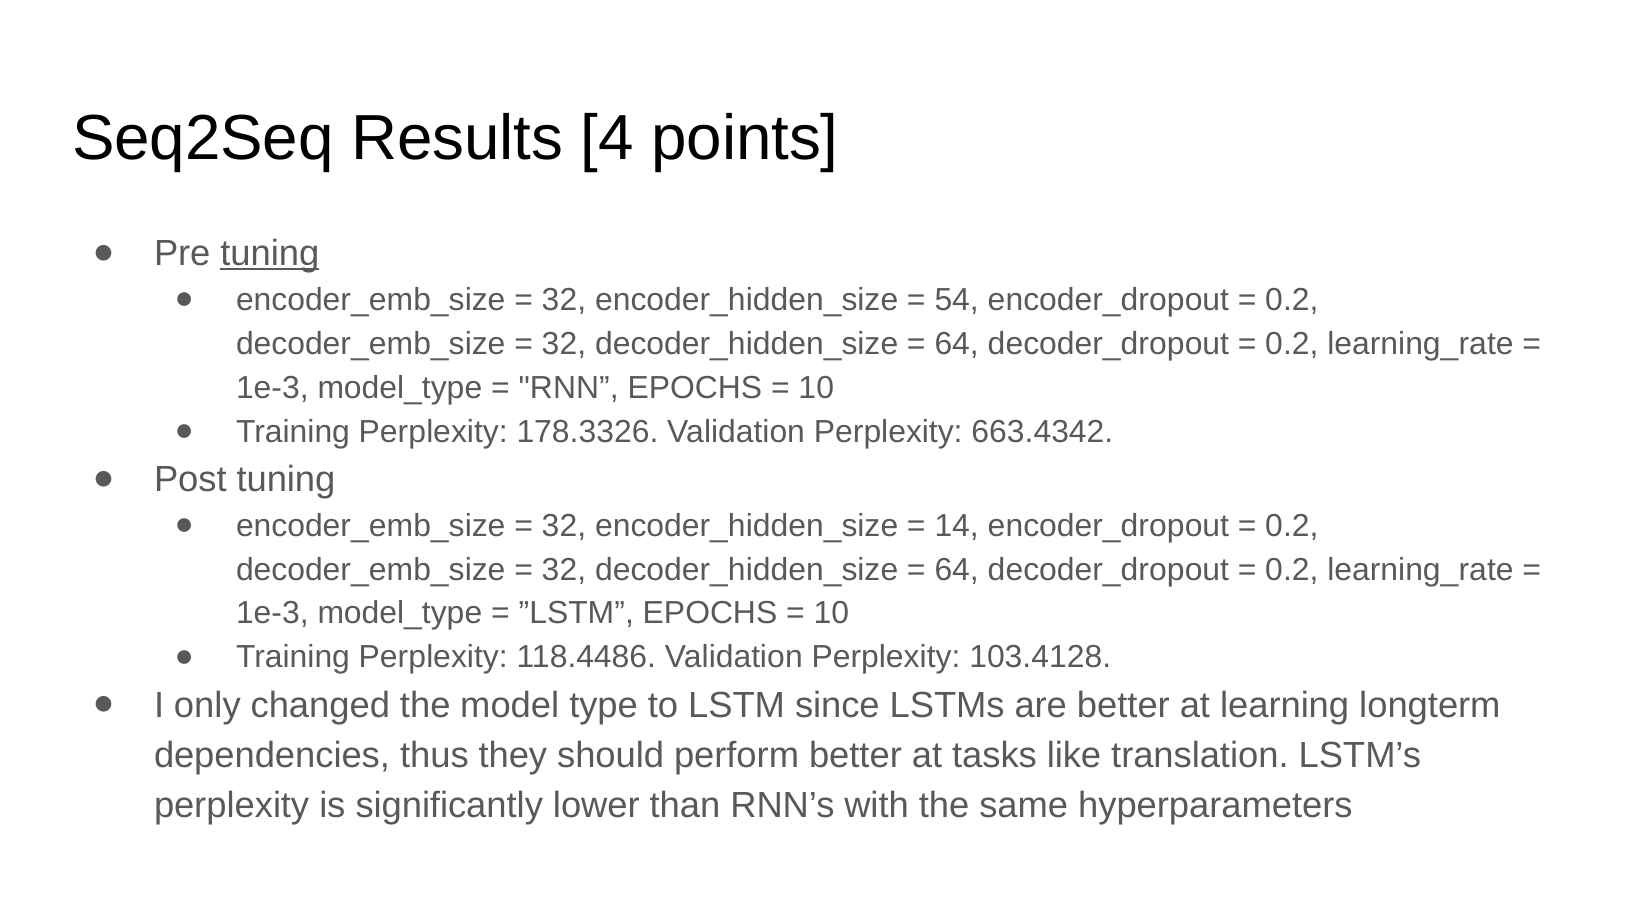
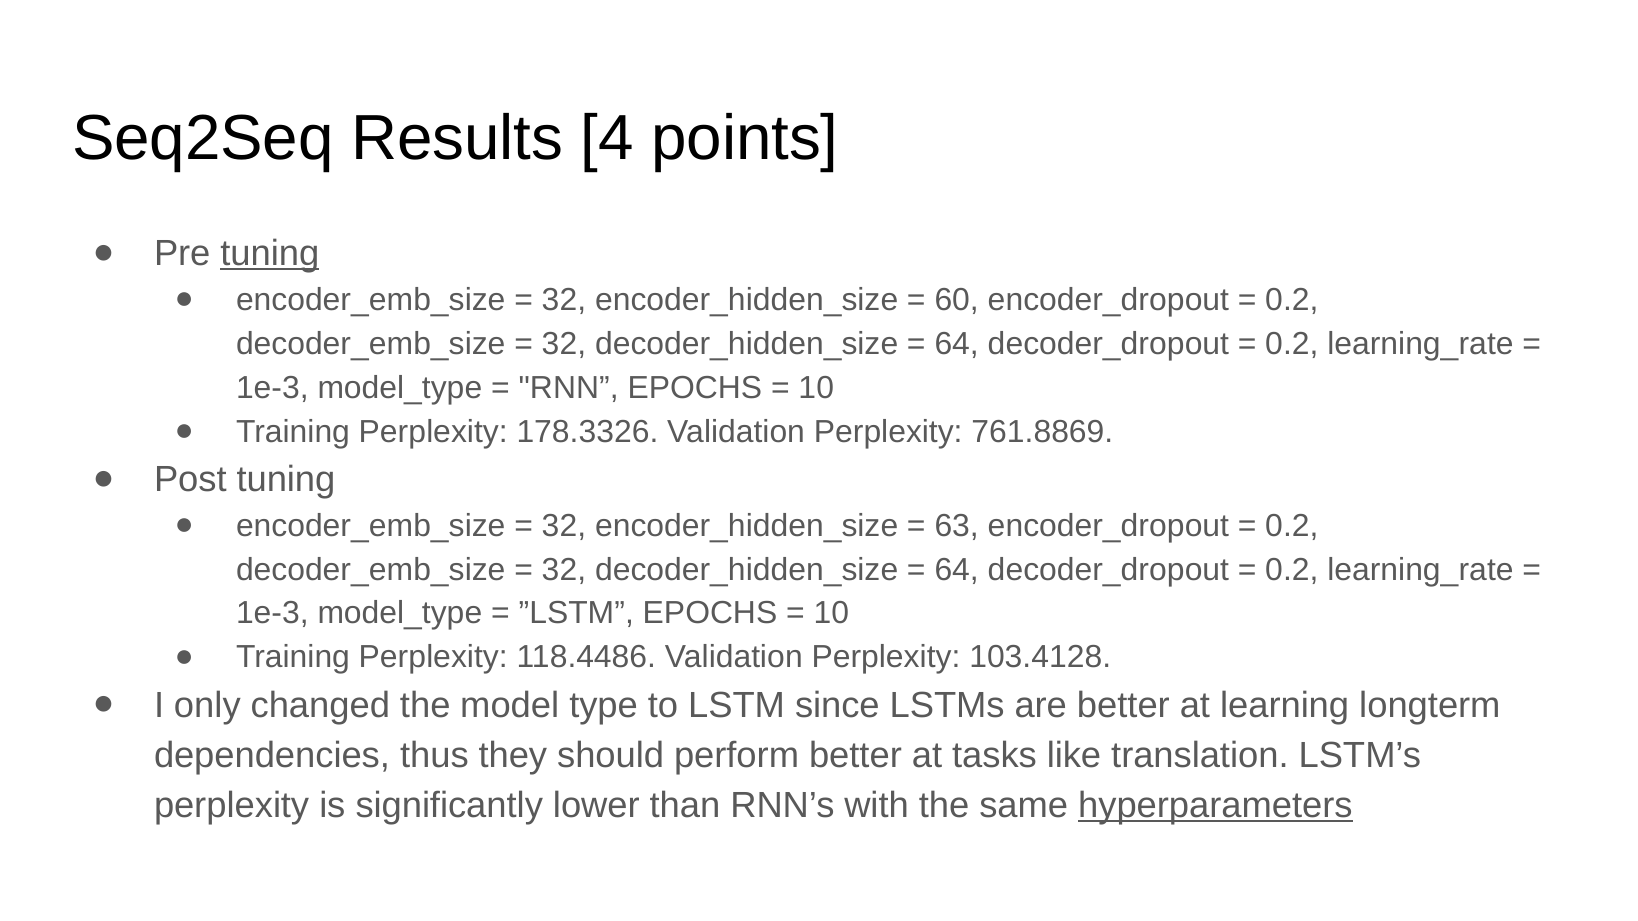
54: 54 -> 60 (957, 300)
663.4342: 663.4342 -> 761.8869 (1042, 432)
14: 14 -> 63 (957, 526)
hyperparameters underline: none -> present (1215, 806)
